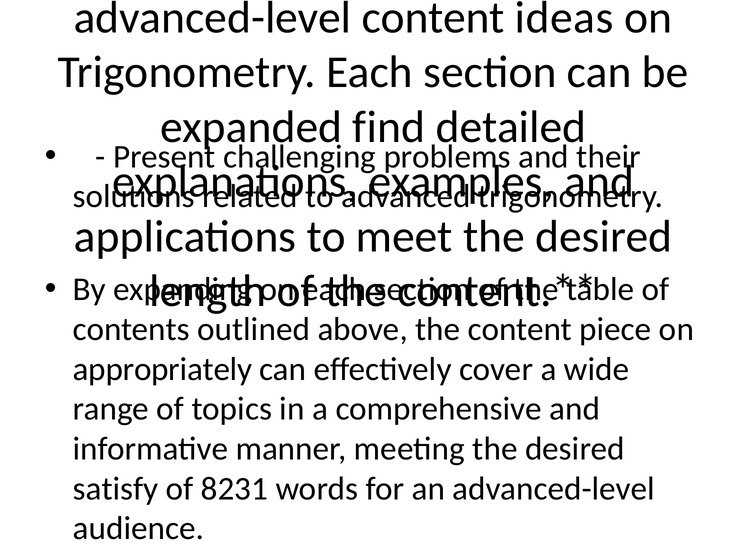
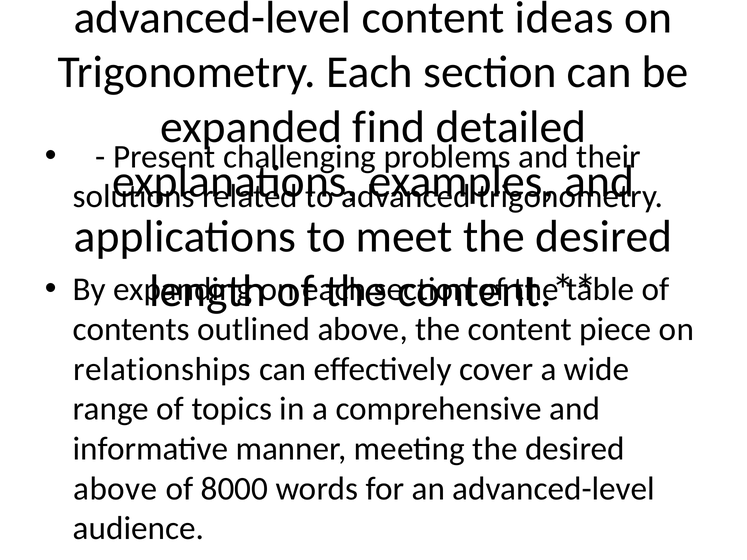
appropriately: appropriately -> relationships (162, 369)
satisfy: satisfy -> above (115, 489)
8231: 8231 -> 8000 (234, 489)
